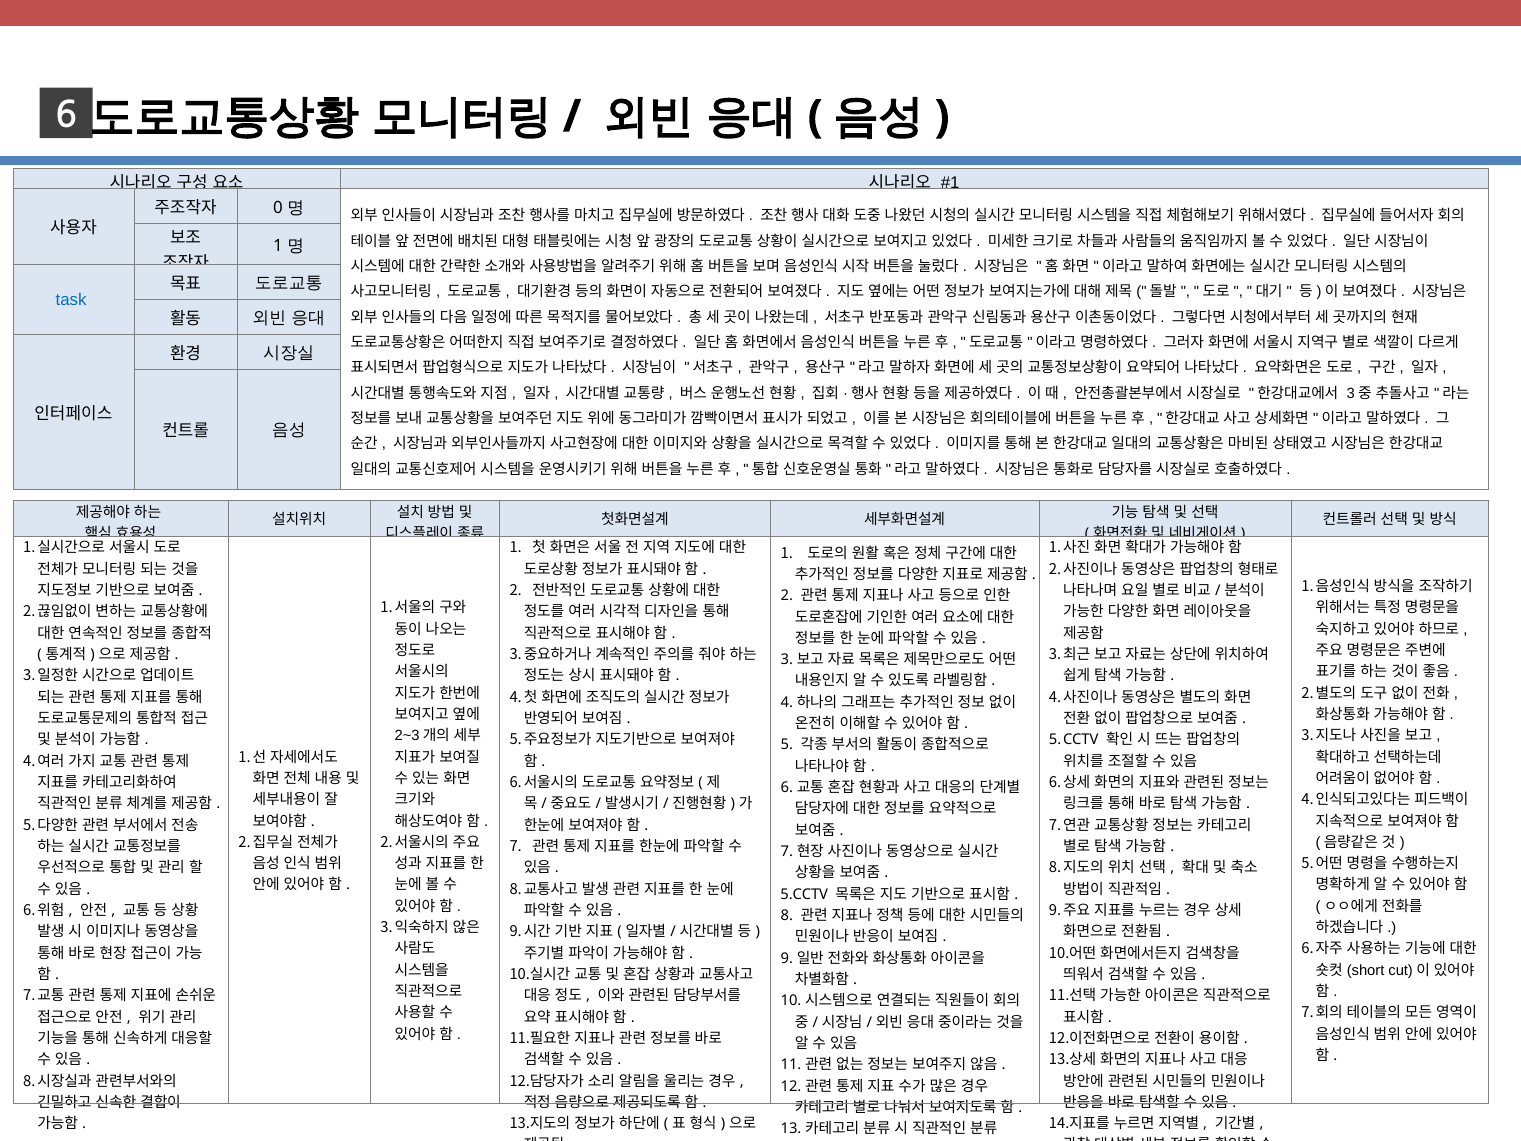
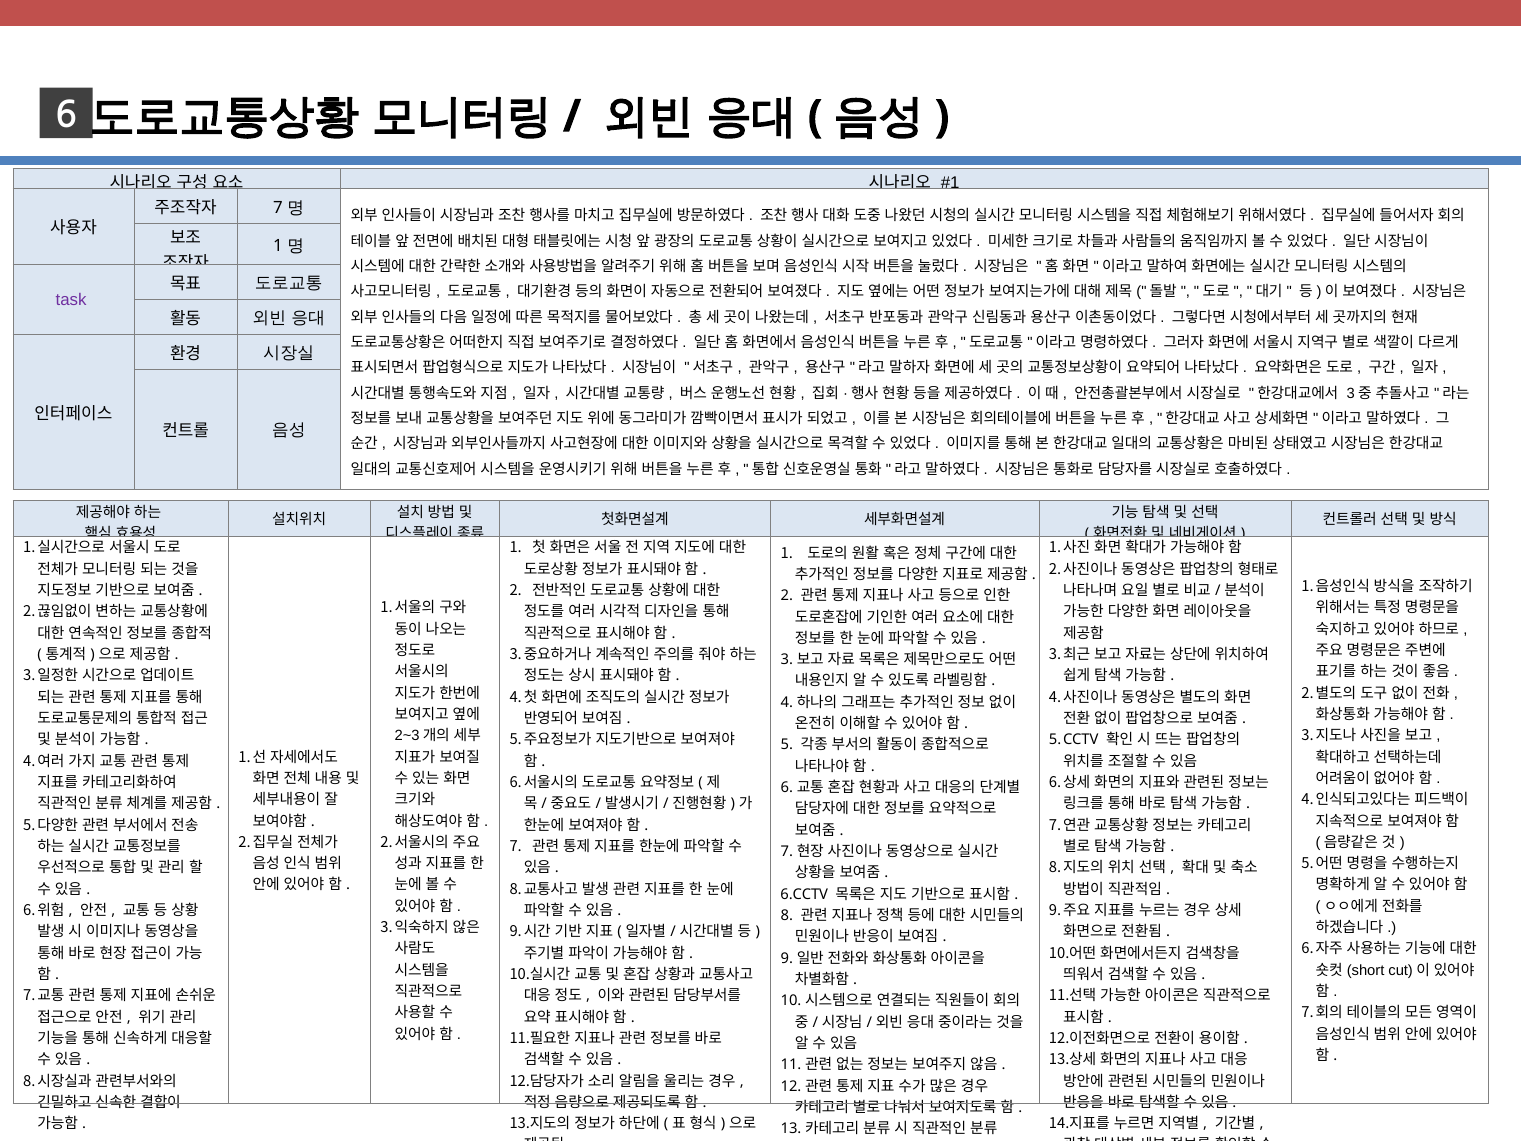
0: 0 -> 7 (278, 208)
task colour: blue -> purple (71, 300)
5.CCTV: 5.CCTV -> 6.CCTV (804, 894)
